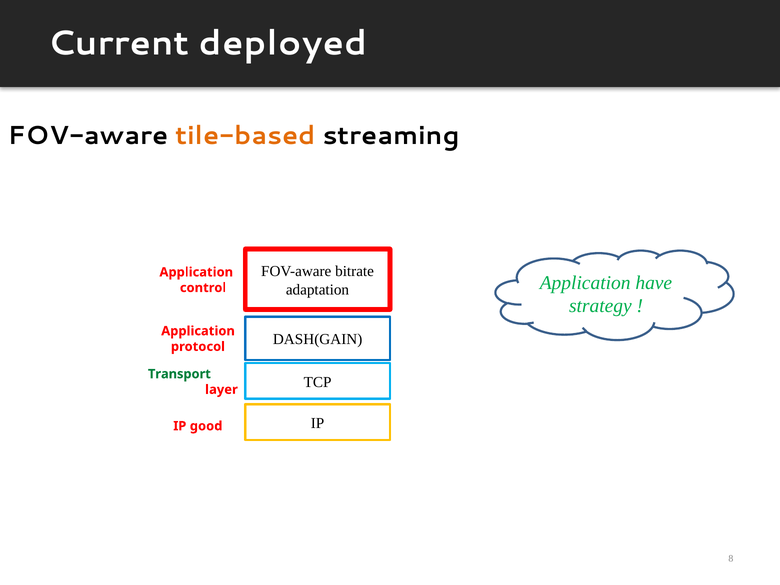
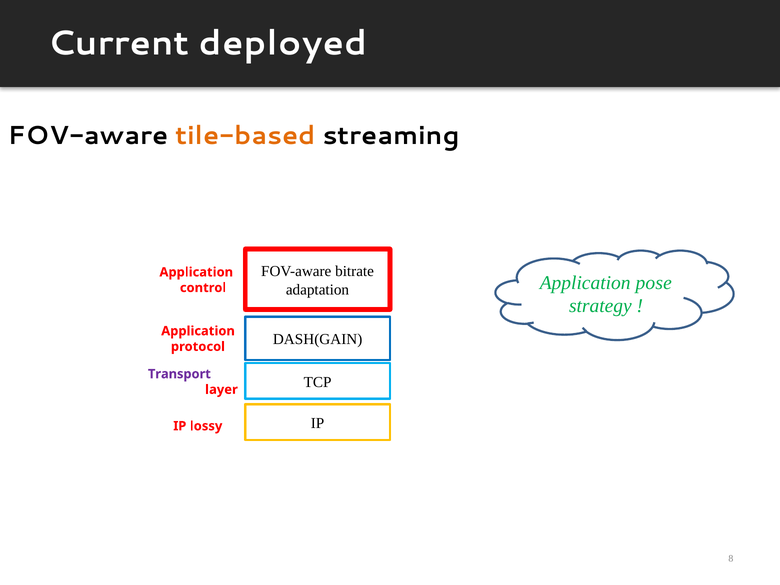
have: have -> pose (654, 283)
Transport colour: green -> purple (179, 374)
good: good -> lossy (206, 426)
